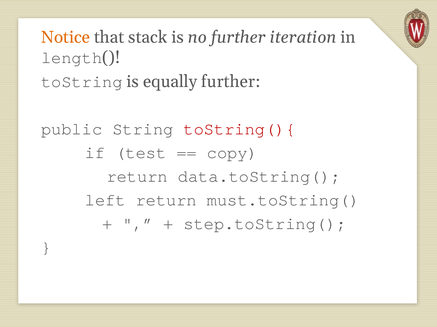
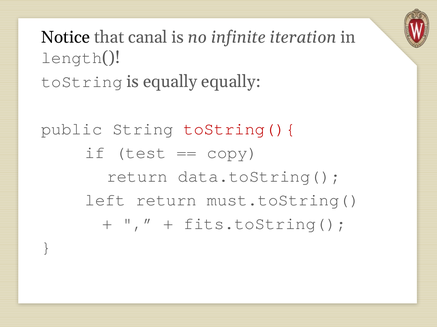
Notice colour: orange -> black (66, 37)
stack: stack -> canal (148, 37)
no further: further -> infinite (238, 37)
equally further: further -> equally (231, 82)
step.toString(: step.toString( -> fits.toString( (265, 224)
